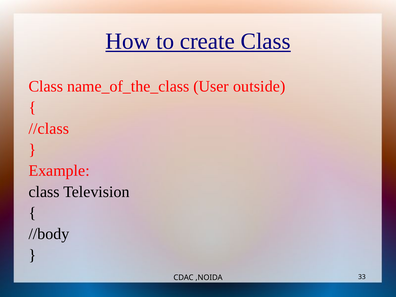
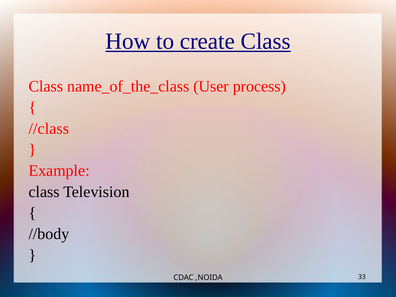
outside: outside -> process (259, 86)
